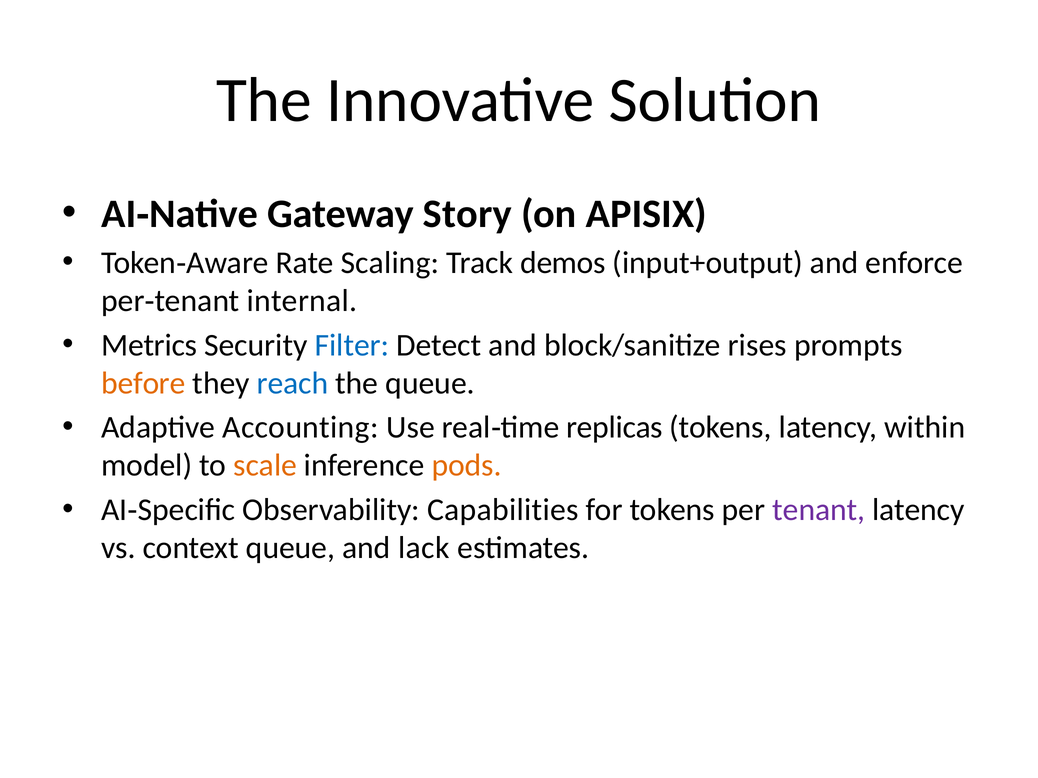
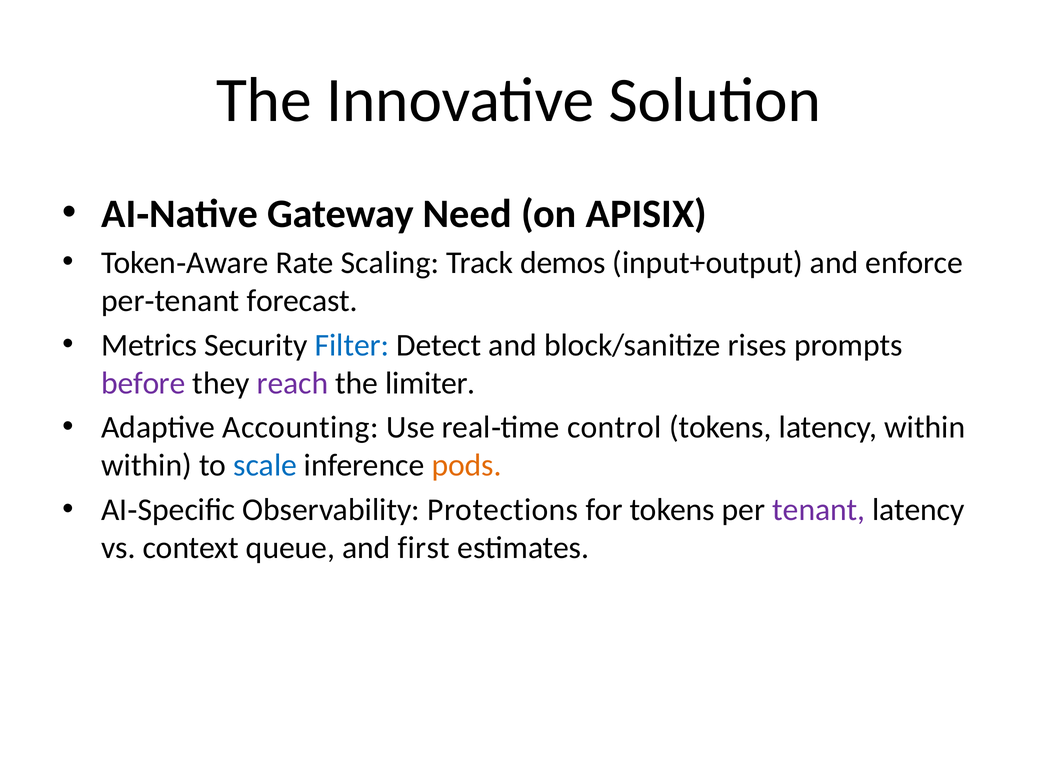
Story: Story -> Need (467, 214)
internal: internal -> forecast (302, 301)
before colour: orange -> purple (143, 383)
reach colour: blue -> purple (292, 383)
the queue: queue -> limiter (430, 383)
replicas: replicas -> control (614, 428)
model: model -> within (147, 466)
scale colour: orange -> blue (265, 466)
Capabilities: Capabilities -> Protections (503, 510)
lack: lack -> first (424, 548)
